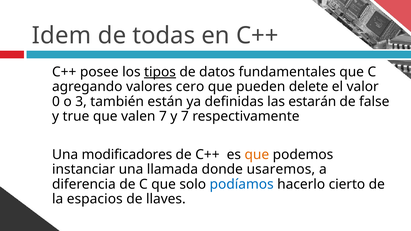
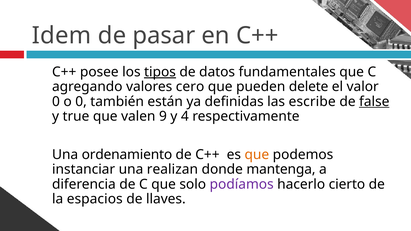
todas: todas -> pasar (164, 36)
o 3: 3 -> 0 (81, 102)
estarán: estarán -> escribe (312, 102)
false underline: none -> present (374, 102)
valen 7: 7 -> 9 (163, 116)
y 7: 7 -> 4 (185, 116)
modificadores: modificadores -> ordenamiento (127, 155)
llamada: llamada -> realizan (172, 170)
usaremos: usaremos -> mantenga (281, 170)
podíamos colour: blue -> purple (242, 184)
